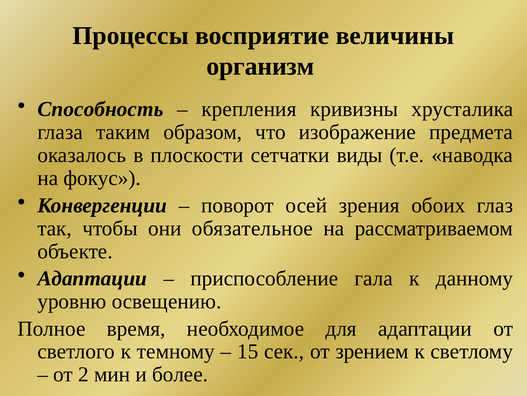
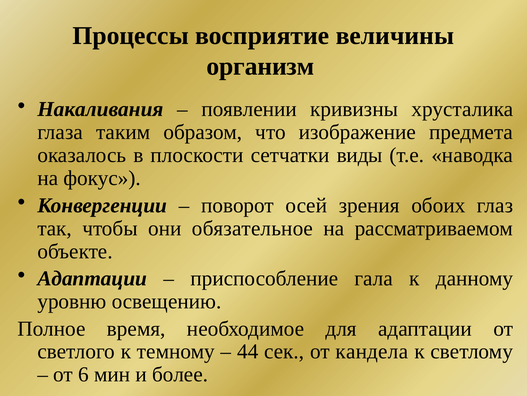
Способность: Способность -> Накаливания (100, 109)
крепления: крепления -> появлении (249, 109)
15: 15 -> 44 (248, 351)
зрением: зрением -> кандела (372, 351)
2: 2 -> 6 (84, 374)
